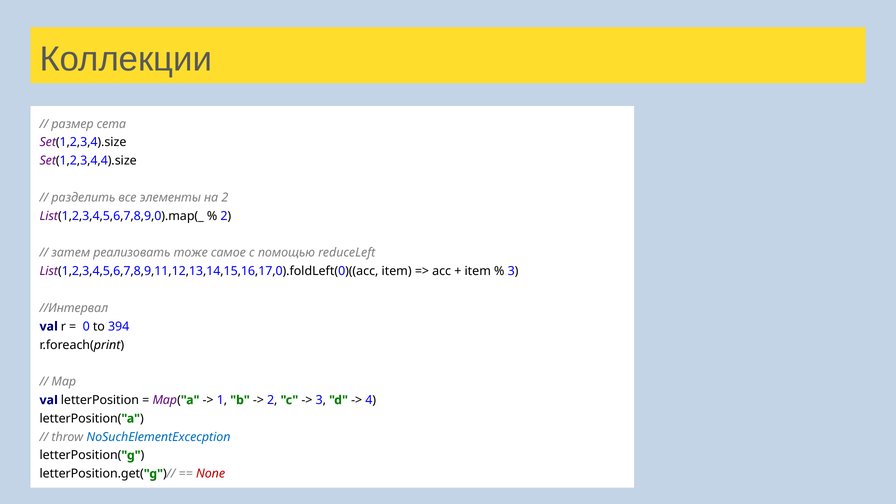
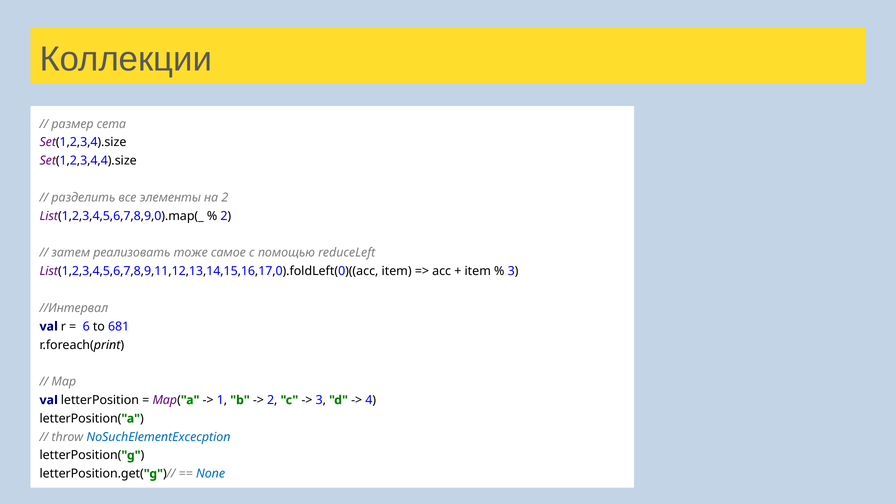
0: 0 -> 6 (86, 326)
394: 394 -> 681 (119, 326)
None colour: red -> blue (211, 474)
